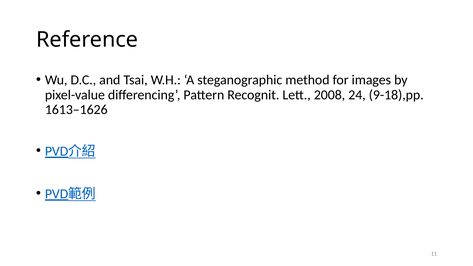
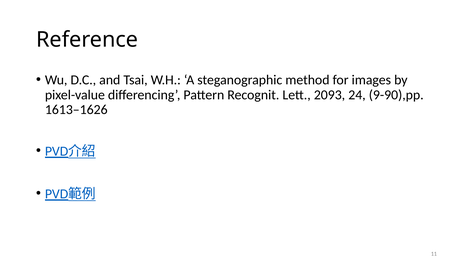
2008: 2008 -> 2093 (330, 95)
9-18),pp: 9-18),pp -> 9-90),pp (396, 95)
